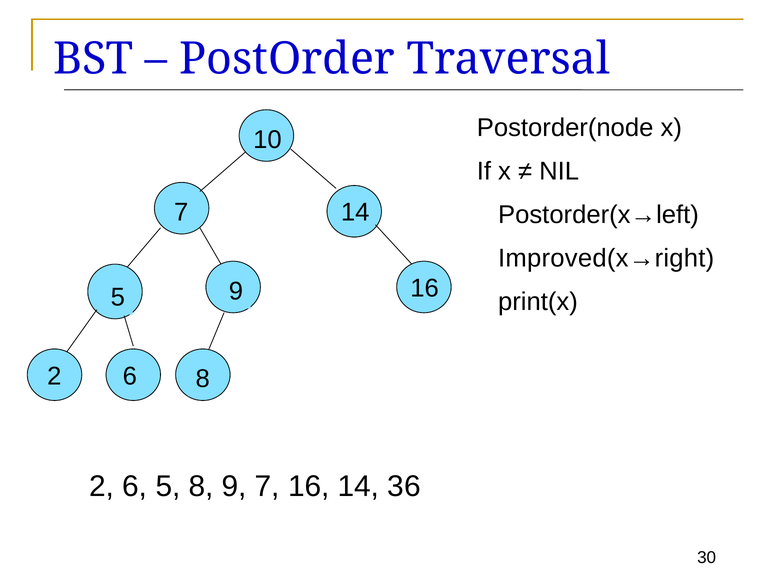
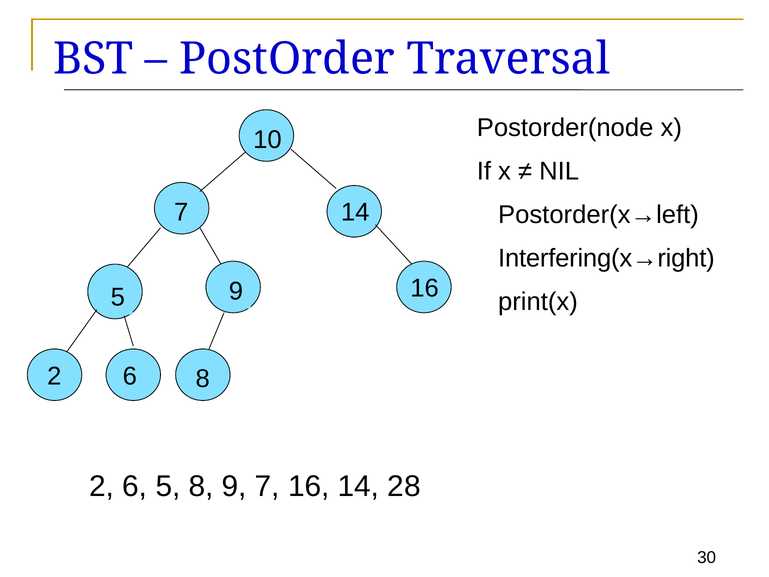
Improved(x→right: Improved(x→right -> Interfering(x→right (606, 258)
36: 36 -> 28 (404, 486)
